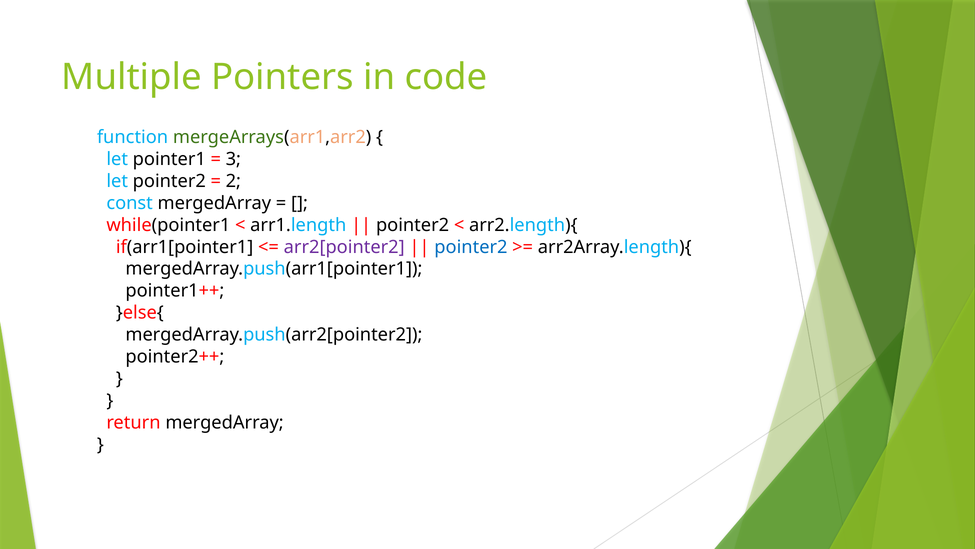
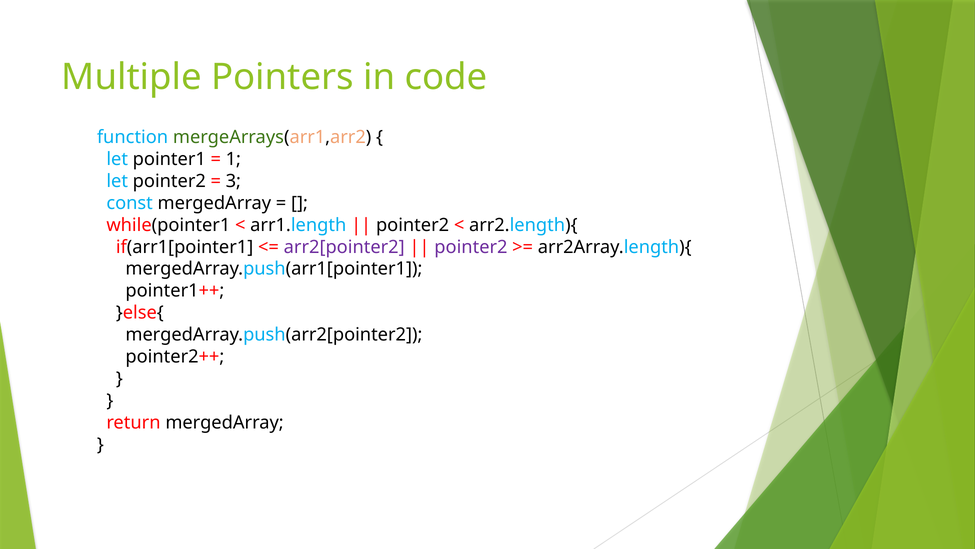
3: 3 -> 1 (233, 159)
2: 2 -> 3 (233, 181)
pointer2 colour: blue -> purple (471, 247)
